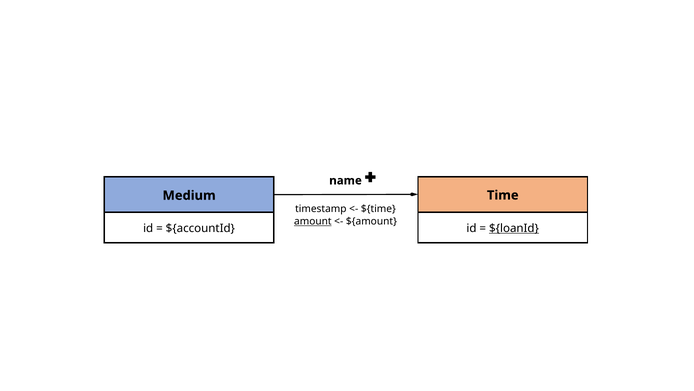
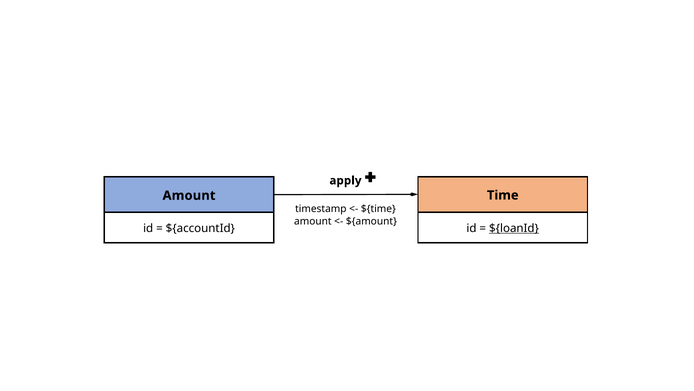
name: name -> apply (345, 180)
Medium: Medium -> Amount (189, 195)
amount underline: present -> none (313, 221)
